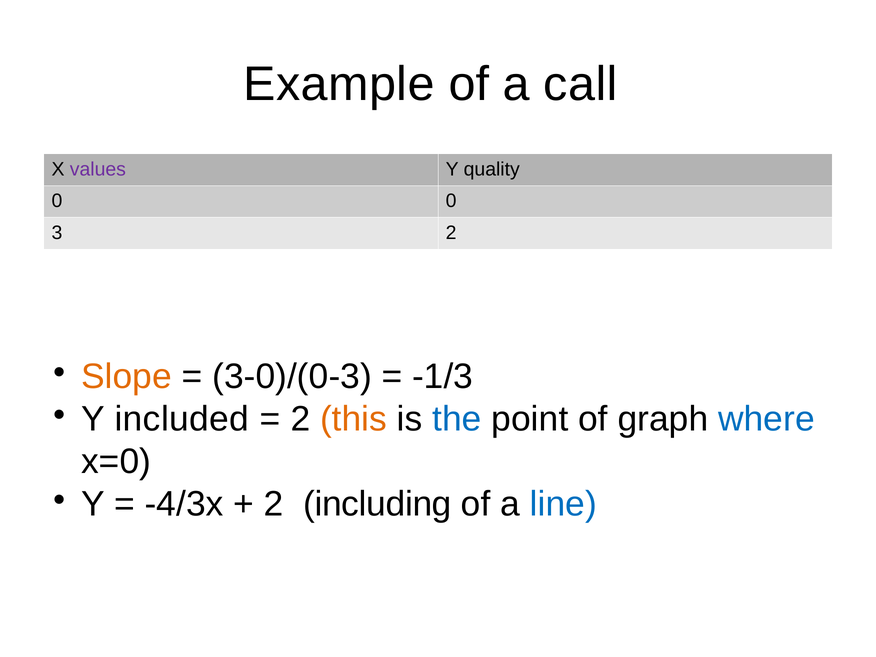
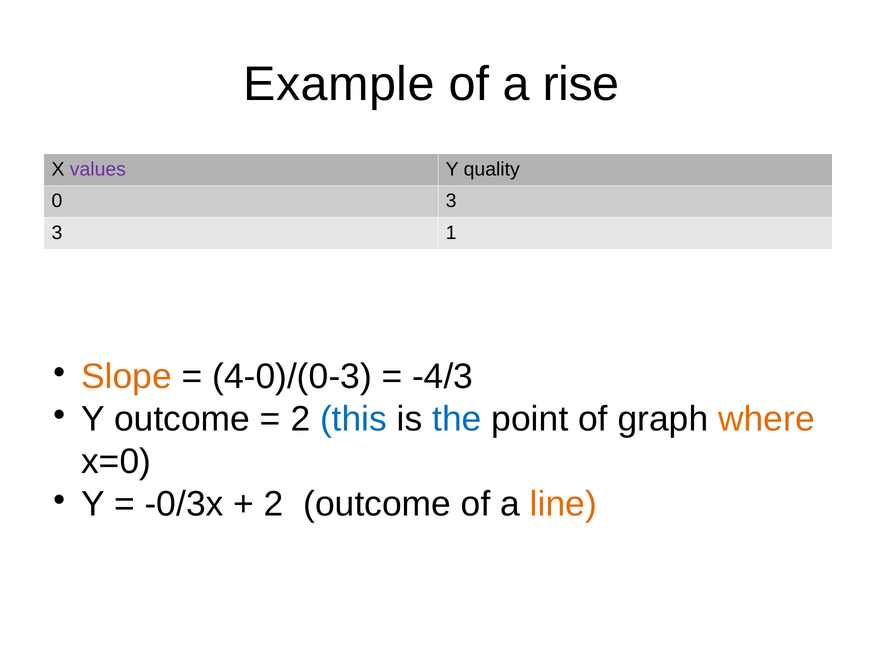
call: call -> rise (581, 84)
0 0: 0 -> 3 (451, 201)
3 2: 2 -> 1 (451, 233)
3-0)/(0-3: 3-0)/(0-3 -> 4-0)/(0-3 (292, 377)
-1/3: -1/3 -> -4/3 (443, 377)
Y included: included -> outcome (182, 419)
this colour: orange -> blue (353, 419)
where colour: blue -> orange (766, 419)
-4/3x: -4/3x -> -0/3x (184, 504)
2 including: including -> outcome (377, 504)
line colour: blue -> orange (563, 504)
